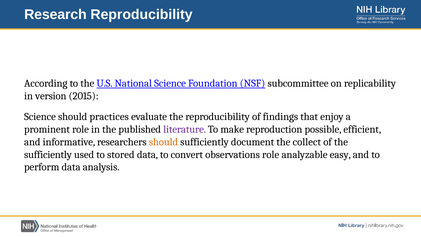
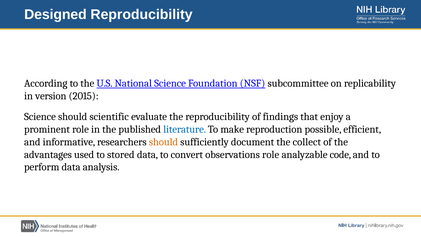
Research: Research -> Designed (55, 15)
practices: practices -> scientific (109, 117)
literature colour: purple -> blue (185, 129)
sufficiently: sufficiently -> advantages (48, 154)
easy: easy -> code (340, 154)
